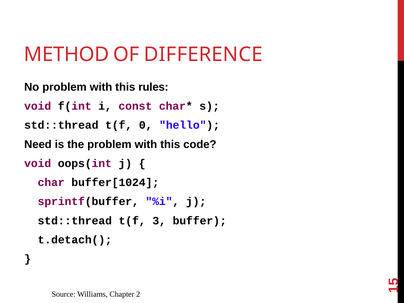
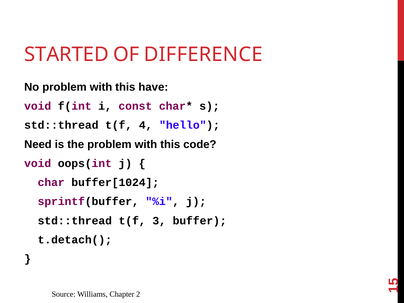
METHOD: METHOD -> STARTED (67, 55)
rules: rules -> have (153, 87)
0: 0 -> 4 (146, 125)
